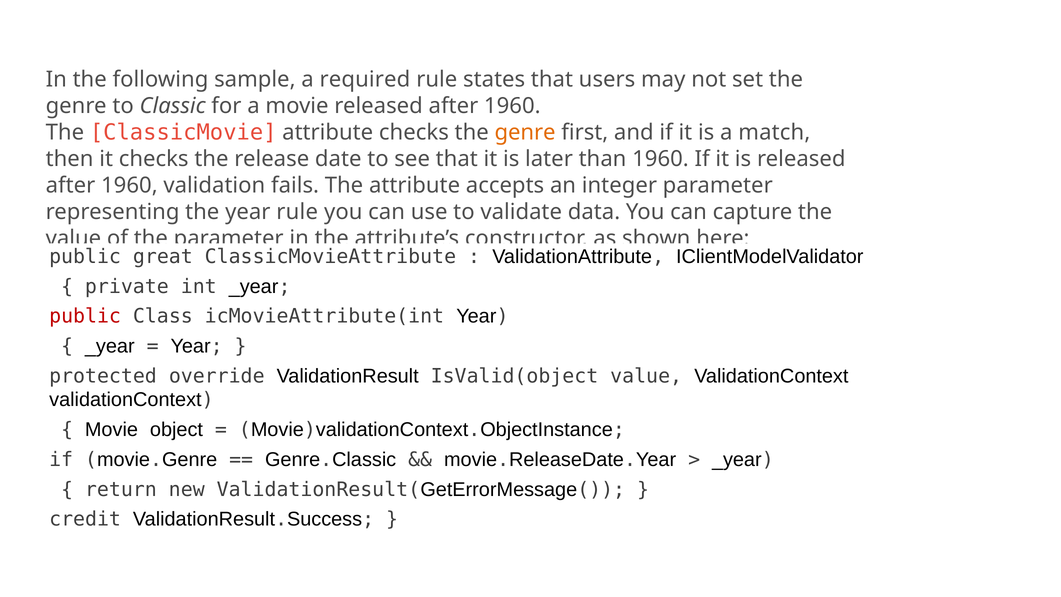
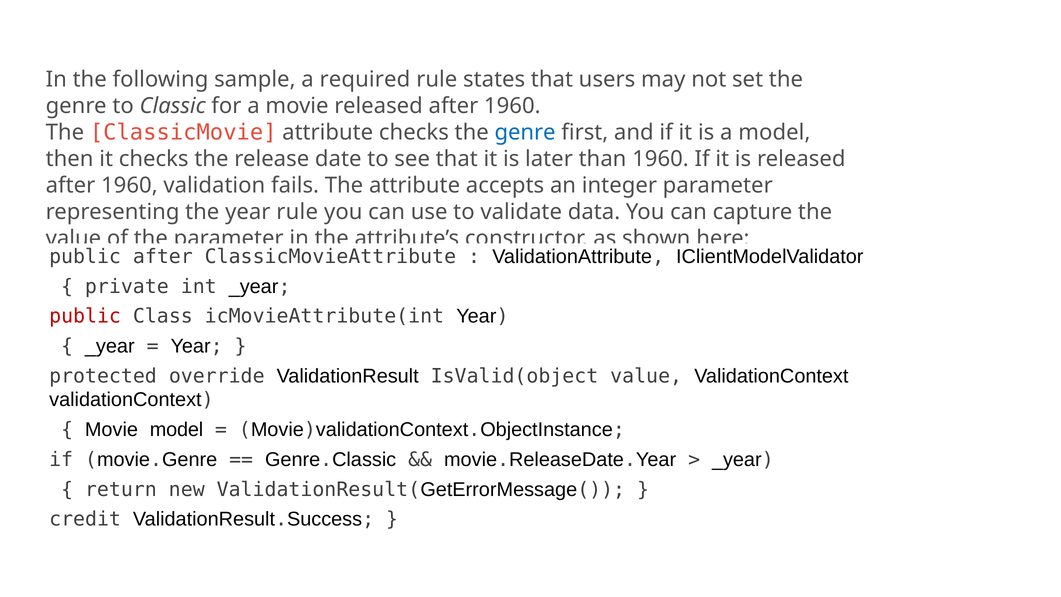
genre colour: orange -> blue (525, 132)
a match: match -> model (774, 132)
public great: great -> after (163, 256)
Movie object: object -> model (177, 430)
